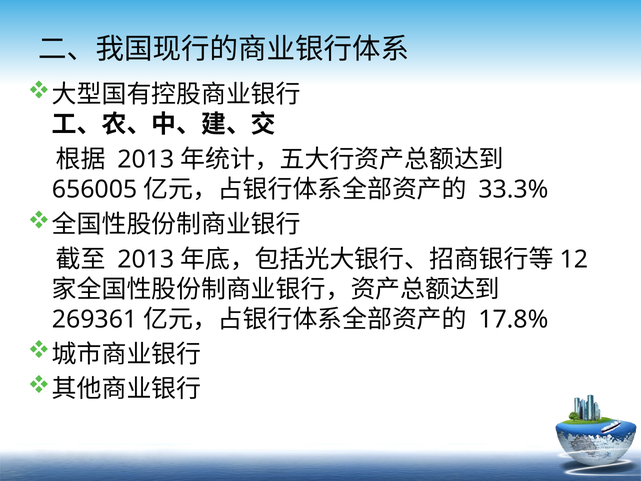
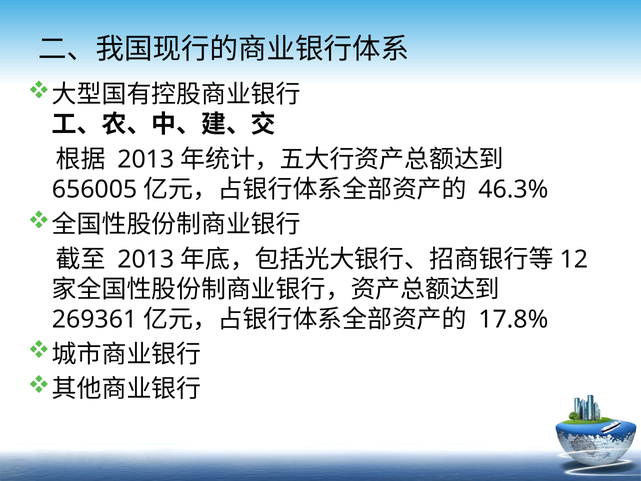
33.3%: 33.3% -> 46.3% (513, 189)
